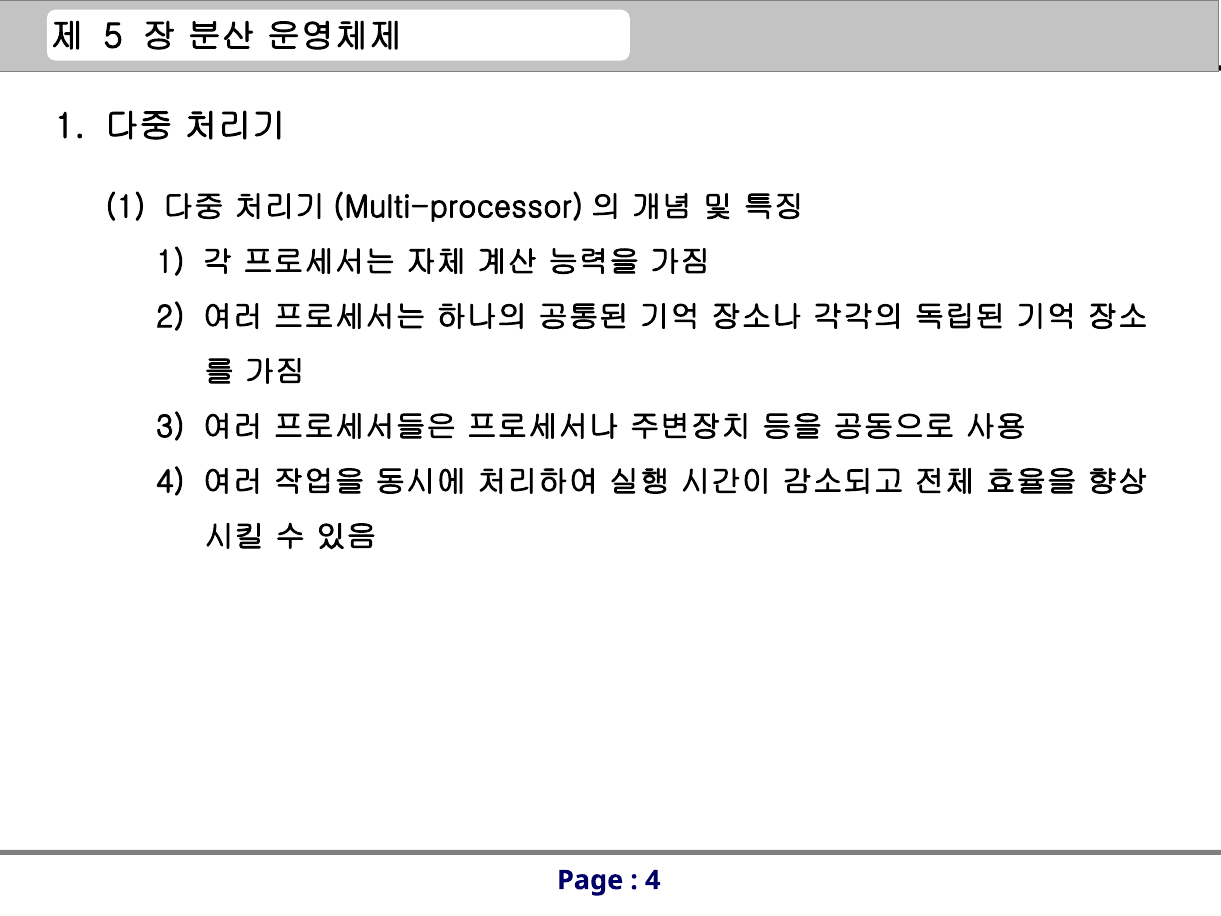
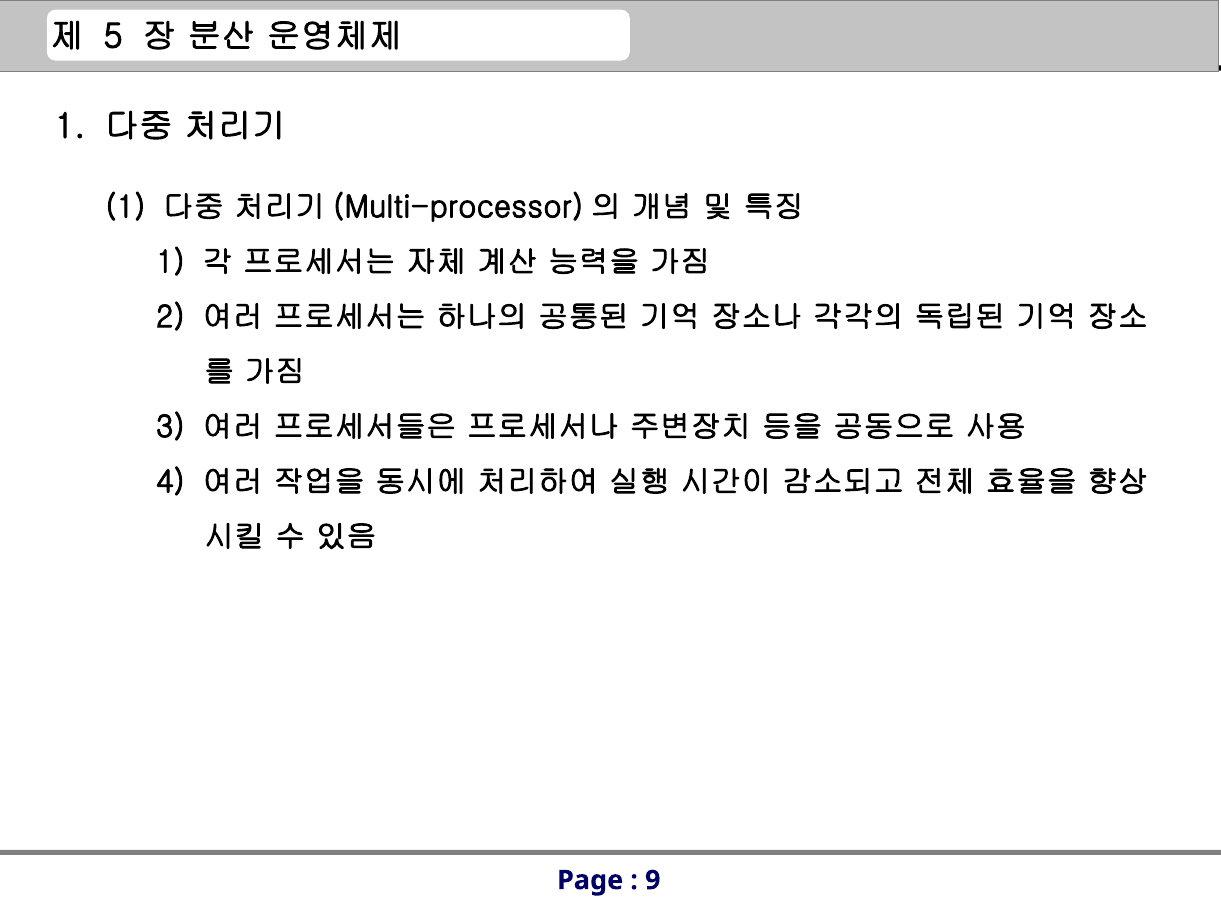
4: 4 -> 9 (653, 880)
